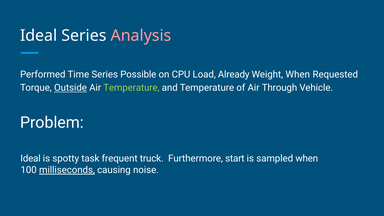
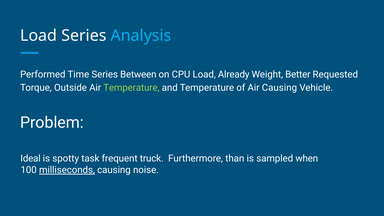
Ideal: Ideal -> Load (39, 36)
Analysis colour: pink -> light blue (141, 36)
Possible: Possible -> Between (138, 75)
Weight When: When -> Better (298, 75)
Outside underline: present -> none (70, 88)
Air Through: Through -> Causing (279, 88)
start: start -> than (235, 159)
